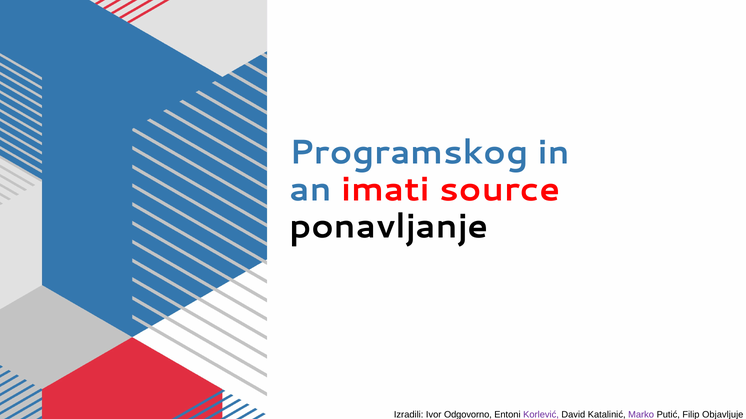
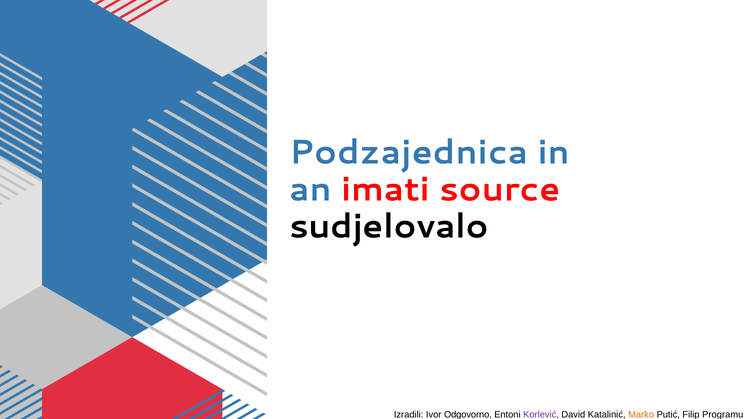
Programskog: Programskog -> Podzajednica (409, 153)
ponavljanje: ponavljanje -> sudjelovalo (389, 227)
Marko colour: purple -> orange (641, 415)
Objavljuje: Objavljuje -> Programu (723, 415)
